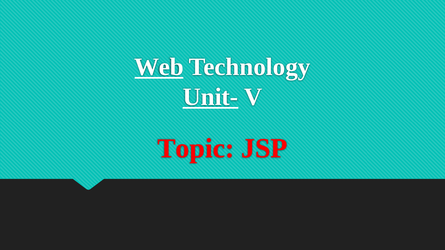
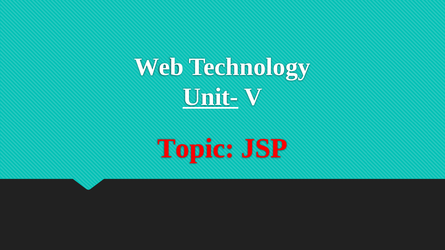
Web underline: present -> none (159, 67)
